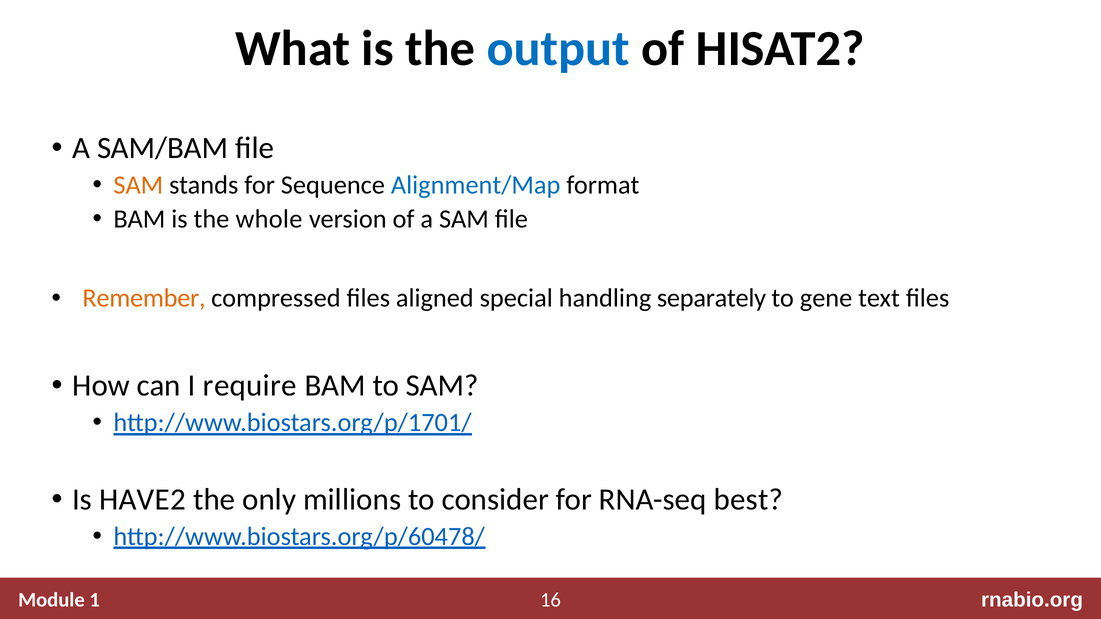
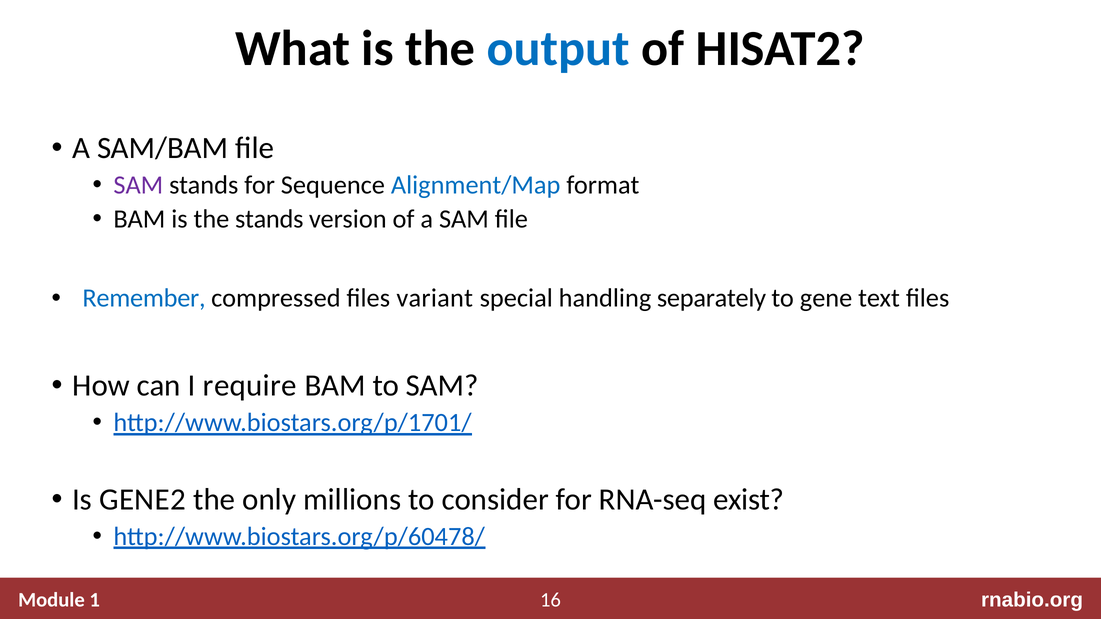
SAM colour: orange -> purple (138, 185)
the whole: whole -> stands (269, 219)
Remember colour: orange -> blue (144, 298)
aligned: aligned -> variant (435, 298)
HAVE2: HAVE2 -> GENE2 (143, 500)
best: best -> exist (749, 500)
